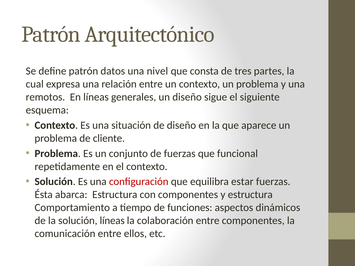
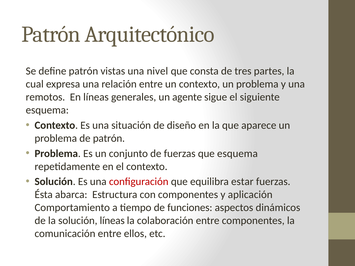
datos: datos -> vistas (113, 71)
un diseño: diseño -> agente (187, 97)
de cliente: cliente -> patrón (109, 138)
que funcional: funcional -> esquema (237, 154)
y estructura: estructura -> aplicación (250, 195)
